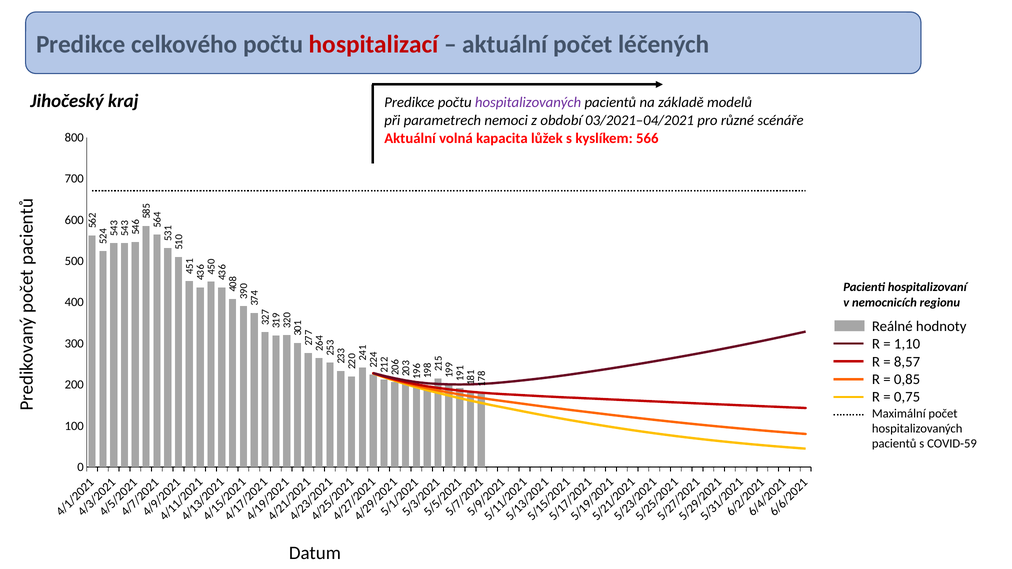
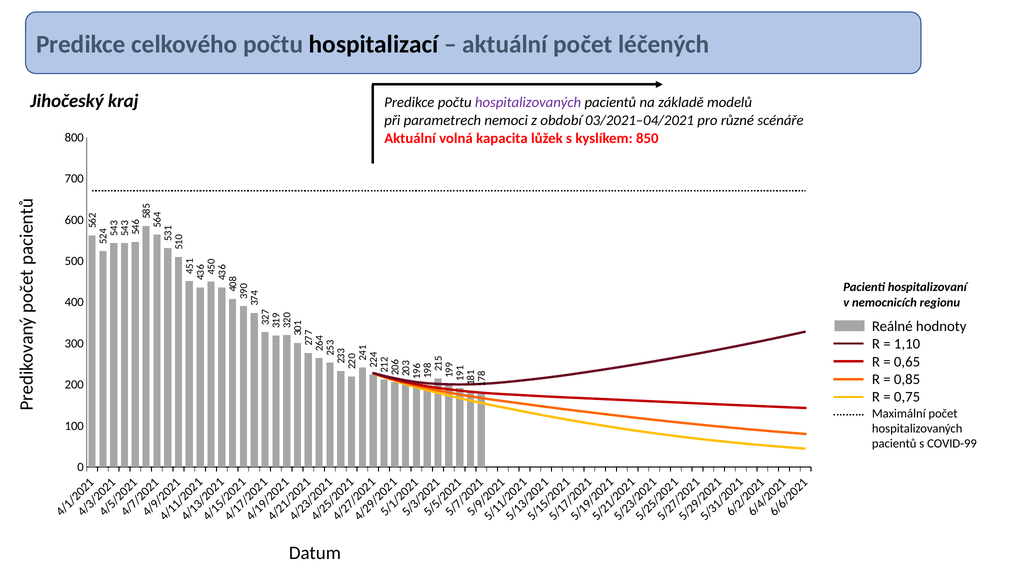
hospitalizací colour: red -> black (374, 45)
566: 566 -> 850 (647, 139)
8,57: 8,57 -> 0,65 (907, 362)
COVID-59: COVID-59 -> COVID-99 (952, 444)
